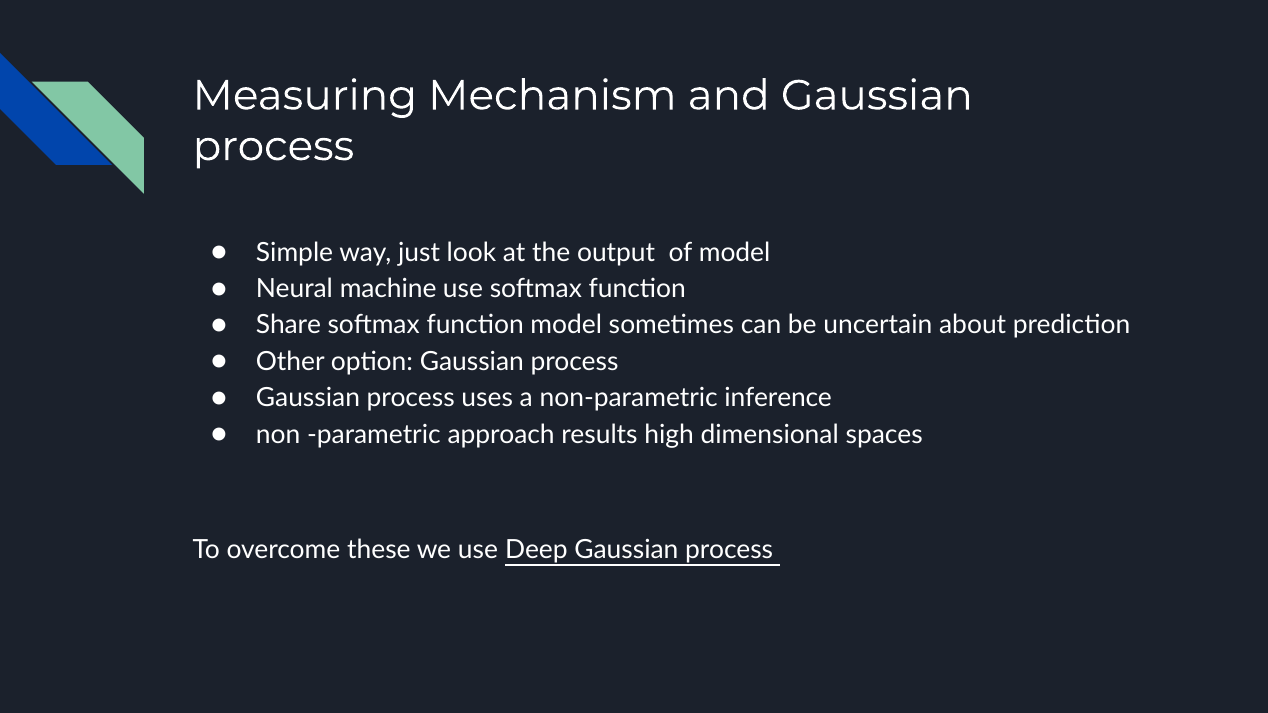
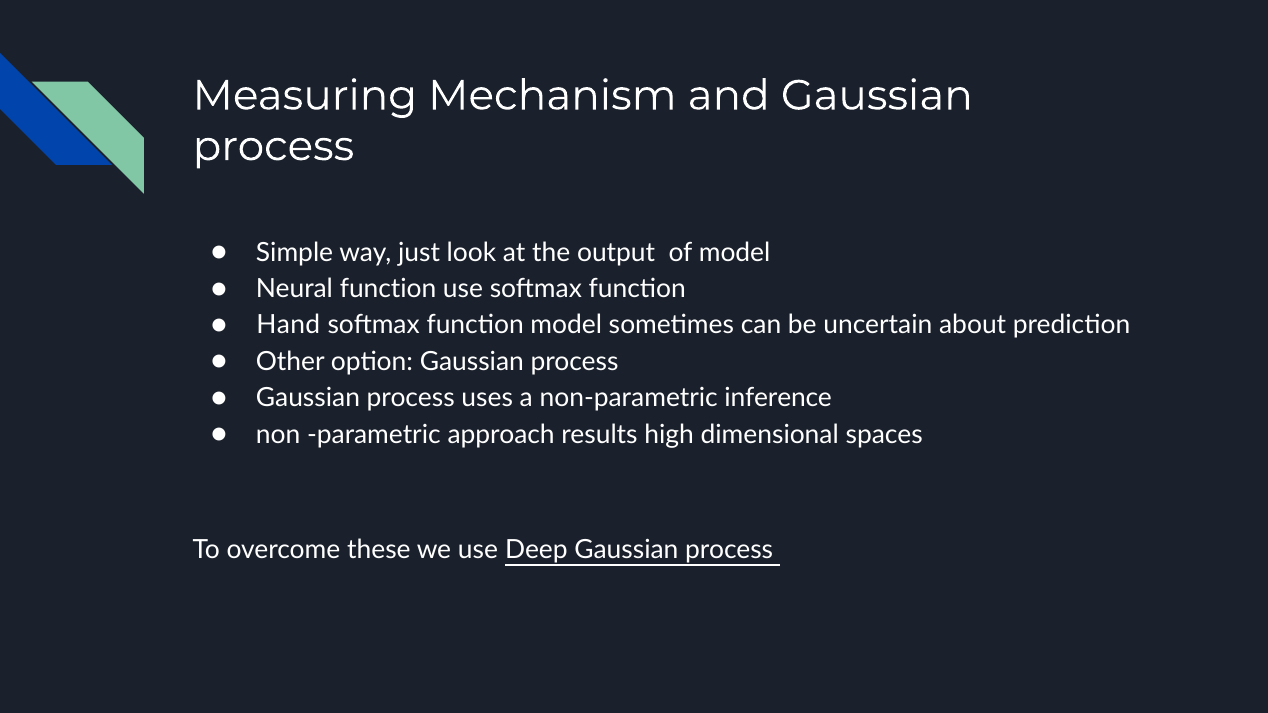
Neural machine: machine -> function (388, 289)
Share: Share -> Hand (288, 325)
